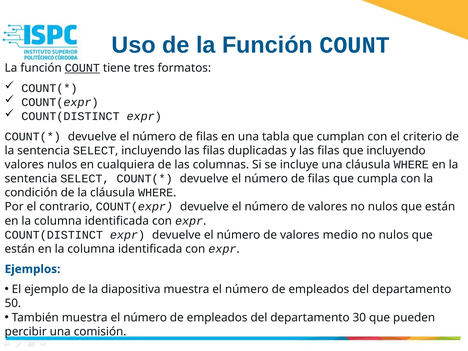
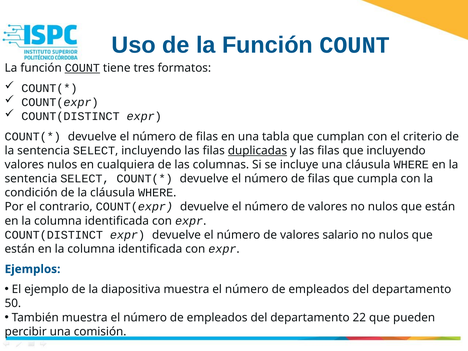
duplicadas underline: none -> present (257, 151)
medio: medio -> salario (340, 235)
30: 30 -> 22 (359, 318)
